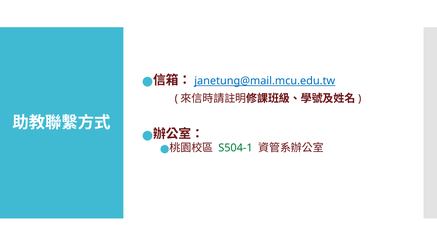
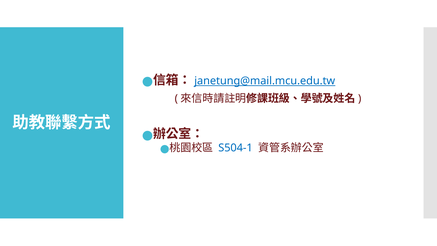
S504-1 colour: green -> blue (236, 148)
